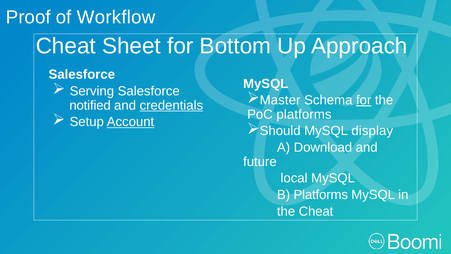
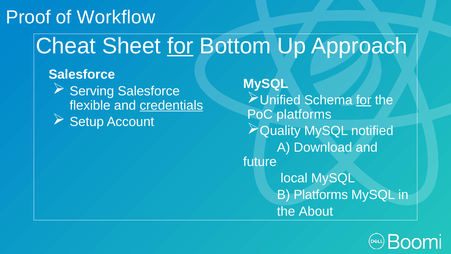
for underline: none -> present (180, 46)
Master: Master -> Unified (280, 100)
notified: notified -> flexible (90, 105)
Account underline: present -> none (131, 122)
Should: Should -> Quality (280, 131)
display: display -> notified (372, 131)
the Cheat: Cheat -> About (316, 211)
